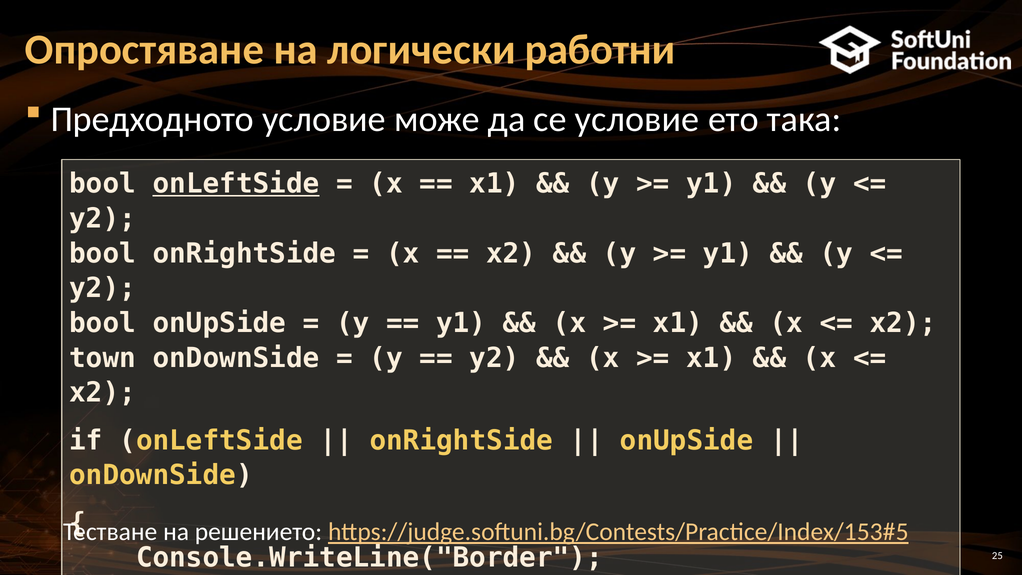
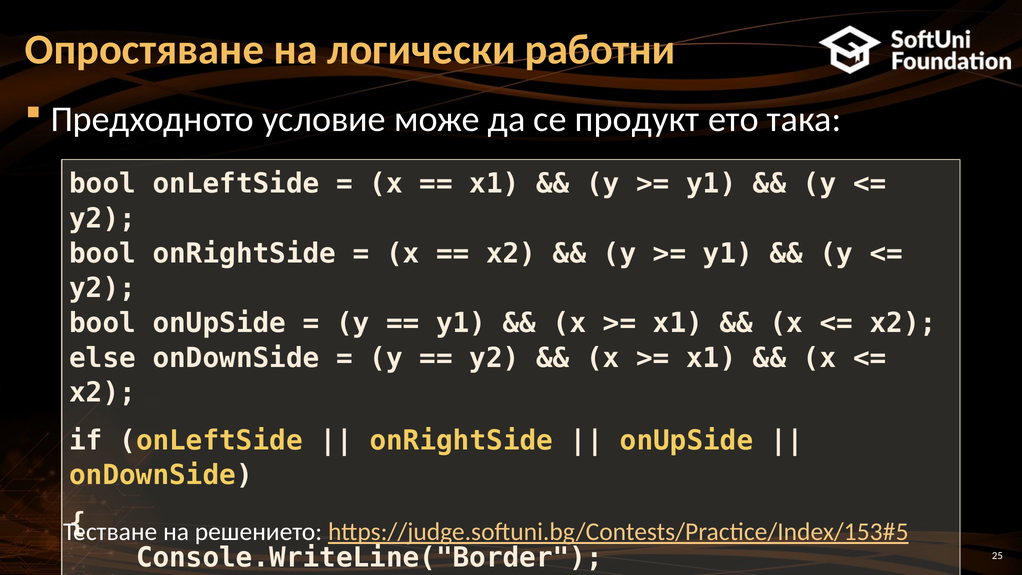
се условие: условие -> продукт (637, 119)
onLeftSide underline: present -> none (236, 184)
town: town -> else (103, 358)
